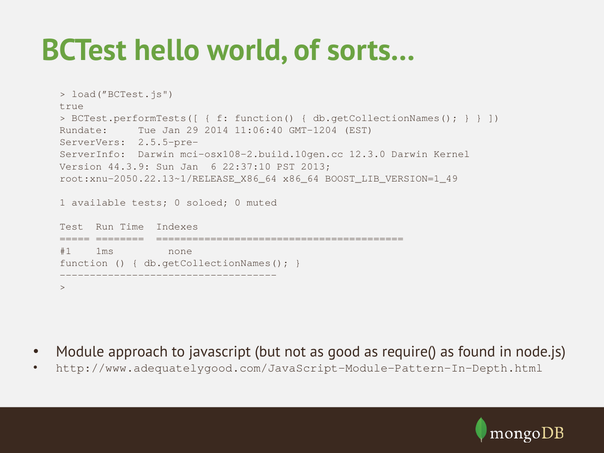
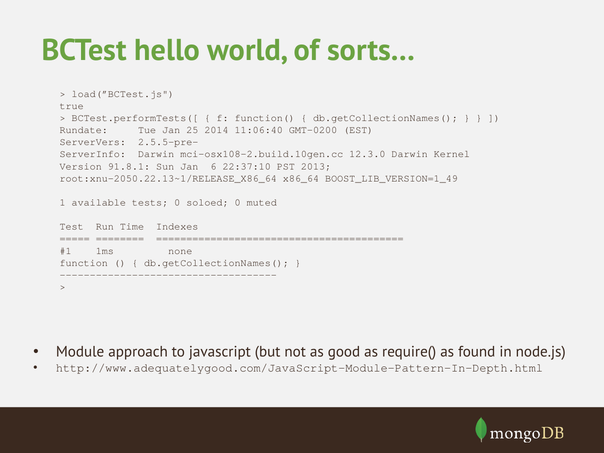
29: 29 -> 25 (192, 130)
GMT-1204: GMT-1204 -> GMT-0200 (313, 130)
44.3.9: 44.3.9 -> 91.8.1 (129, 166)
